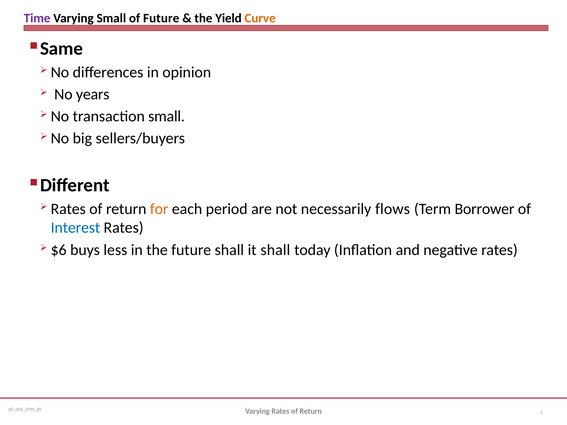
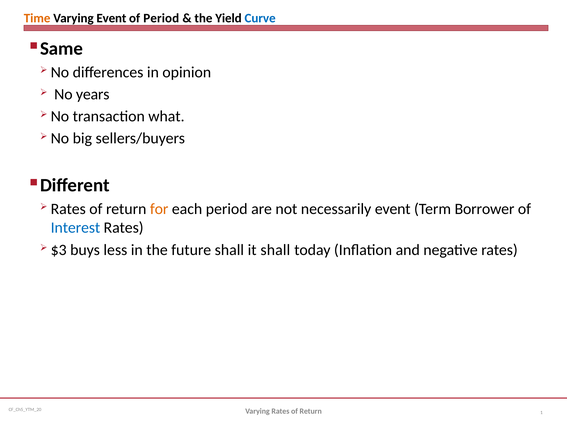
Time colour: purple -> orange (37, 18)
Varying Small: Small -> Event (111, 18)
of Future: Future -> Period (161, 18)
Curve colour: orange -> blue (260, 18)
transaction small: small -> what (166, 116)
necessarily flows: flows -> event (393, 209)
$6: $6 -> $3 (59, 250)
